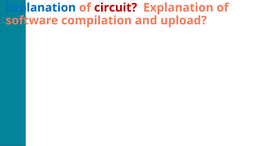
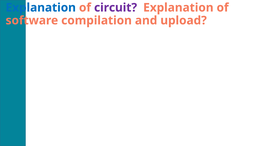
circuit colour: red -> purple (116, 8)
